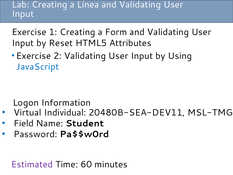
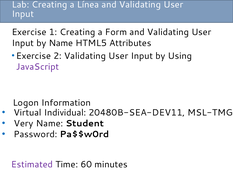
by Reset: Reset -> Name (61, 43)
JavaScript colour: blue -> purple (38, 67)
Field: Field -> Very (24, 123)
